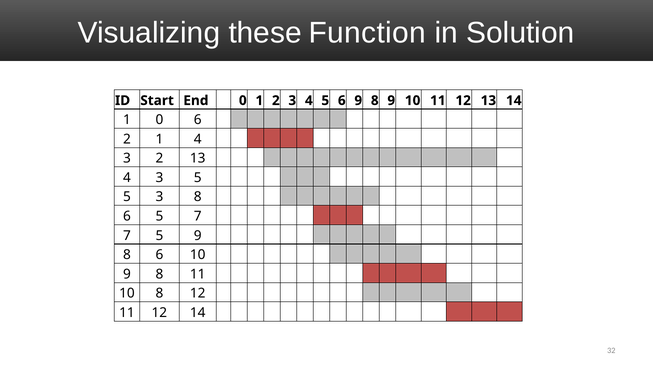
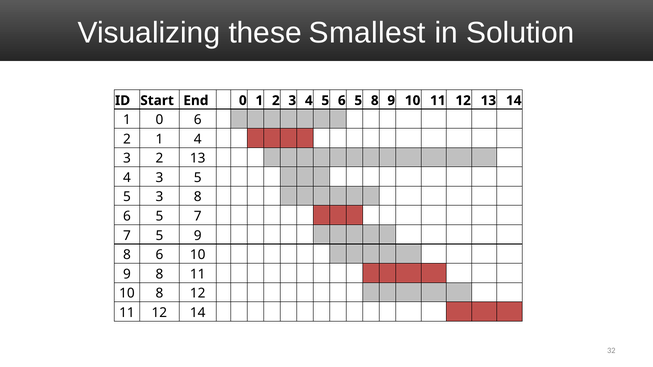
Function: Function -> Smallest (367, 33)
9: 9 -> 5 (358, 101)
